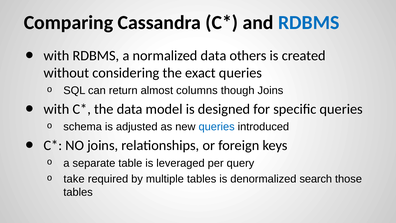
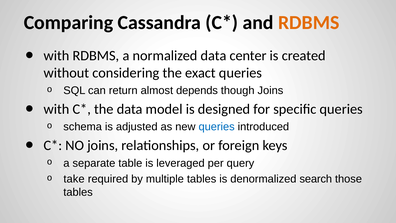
RDBMS colour: blue -> orange (309, 23)
others: others -> center (248, 56)
columns: columns -> depends (197, 90)
